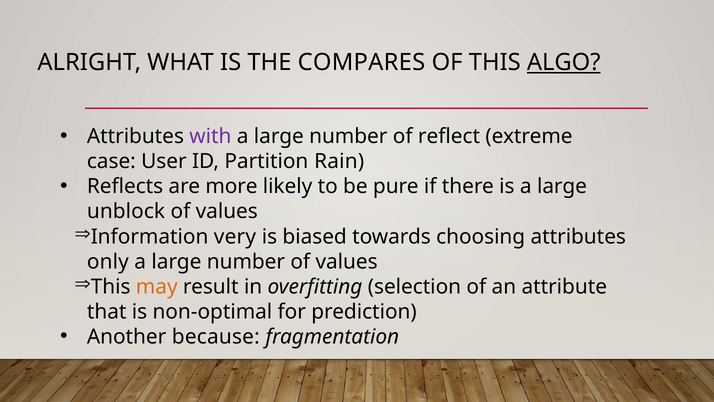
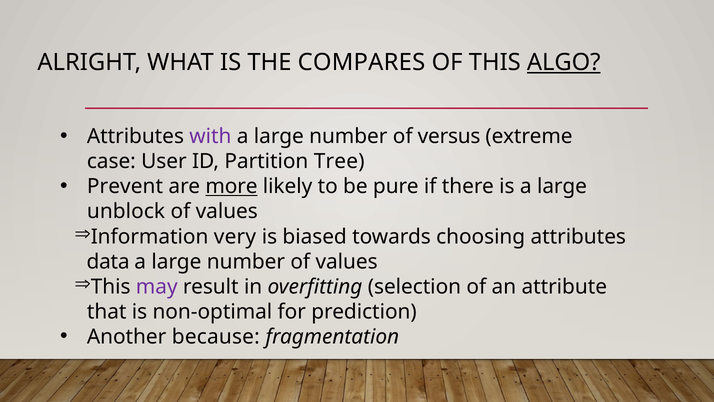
reflect: reflect -> versus (449, 136)
Rain: Rain -> Tree (339, 161)
Reflects: Reflects -> Prevent (125, 186)
more underline: none -> present (231, 186)
only: only -> data (108, 261)
may colour: orange -> purple (157, 286)
